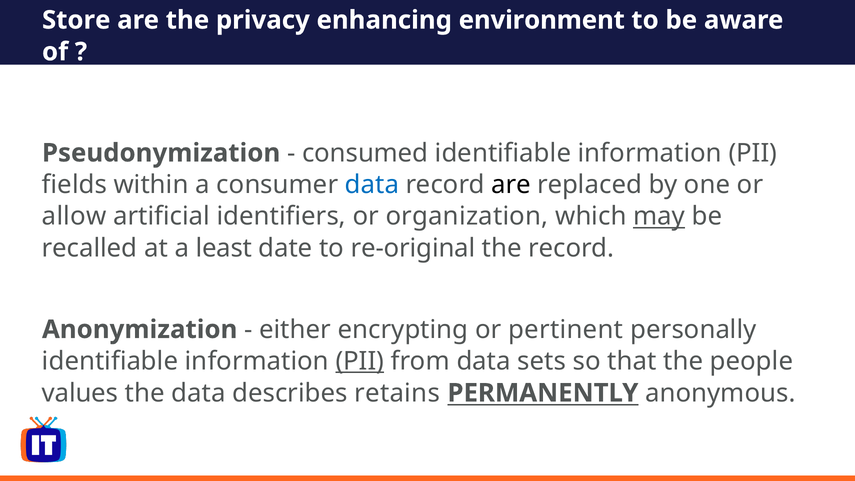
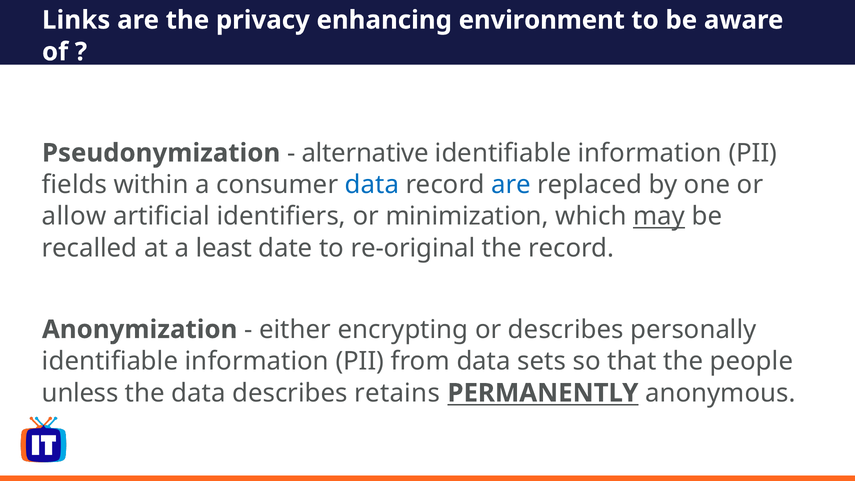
Store: Store -> Links (76, 20)
consumed: consumed -> alternative (365, 153)
are colour: black -> blue (511, 185)
organization: organization -> minimization (467, 216)
or pertinent: pertinent -> describes (566, 329)
PII underline: present -> none (360, 361)
values: values -> unless (80, 393)
